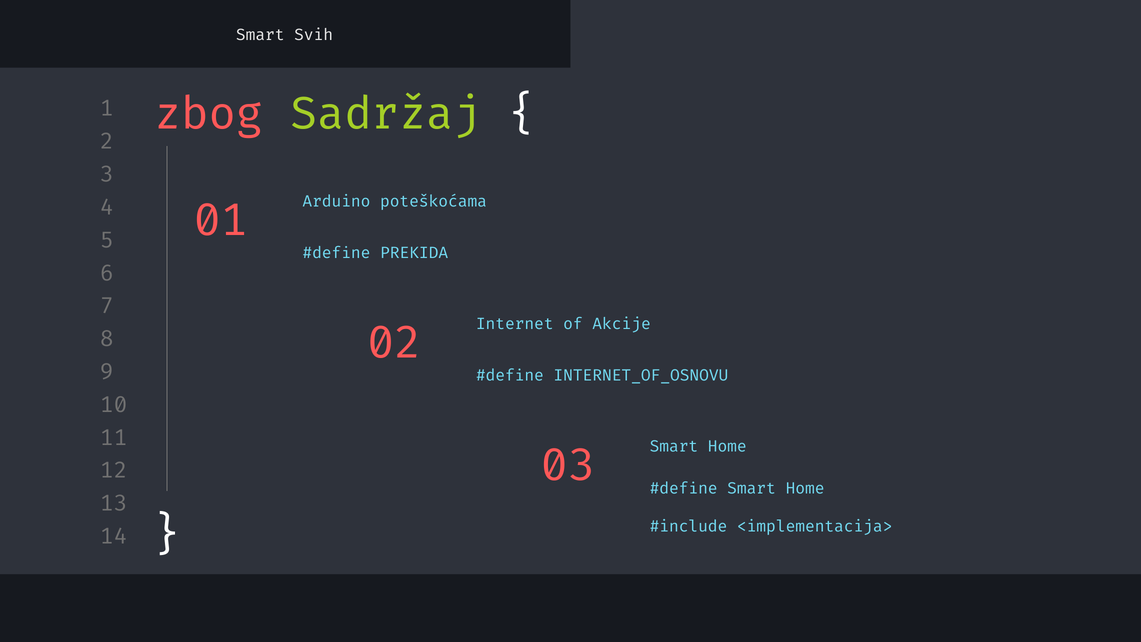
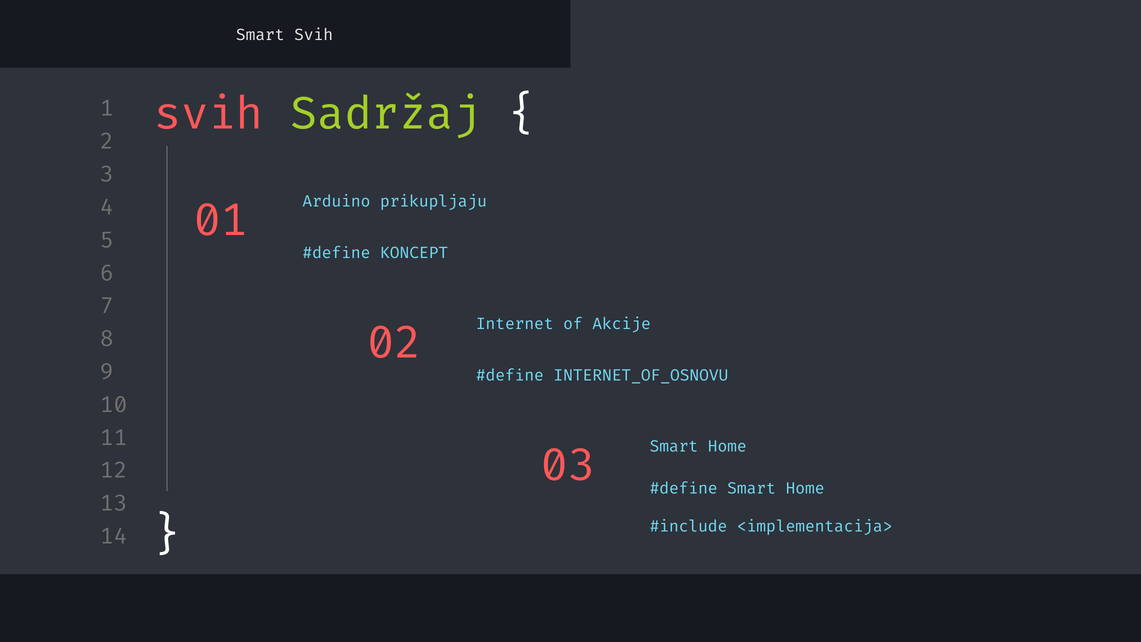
zbog: zbog -> svih (209, 114)
poteškoćama: poteškoćama -> prikupljaju (434, 201)
PREKIDA: PREKIDA -> KONCEPT (414, 253)
